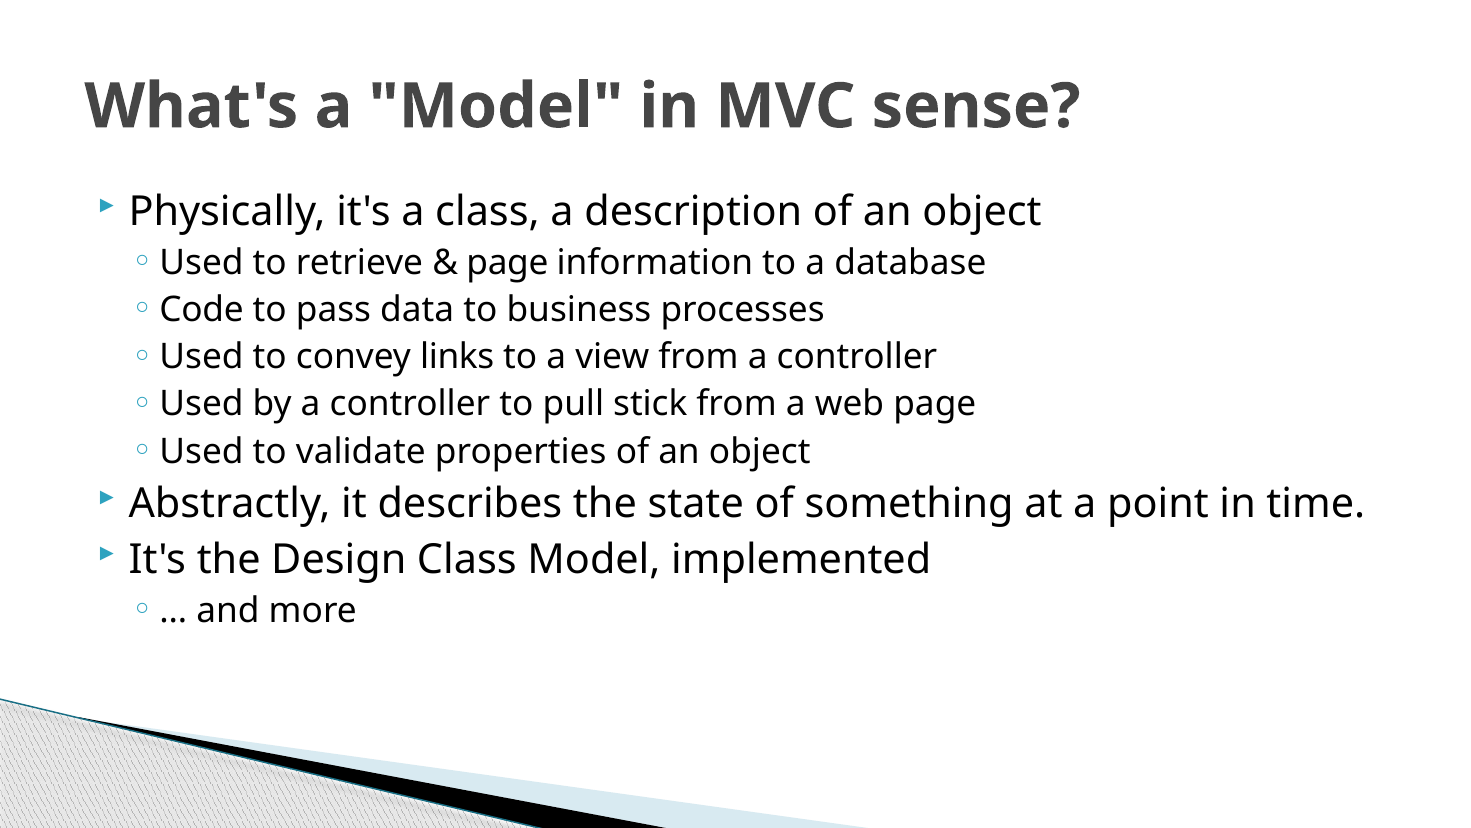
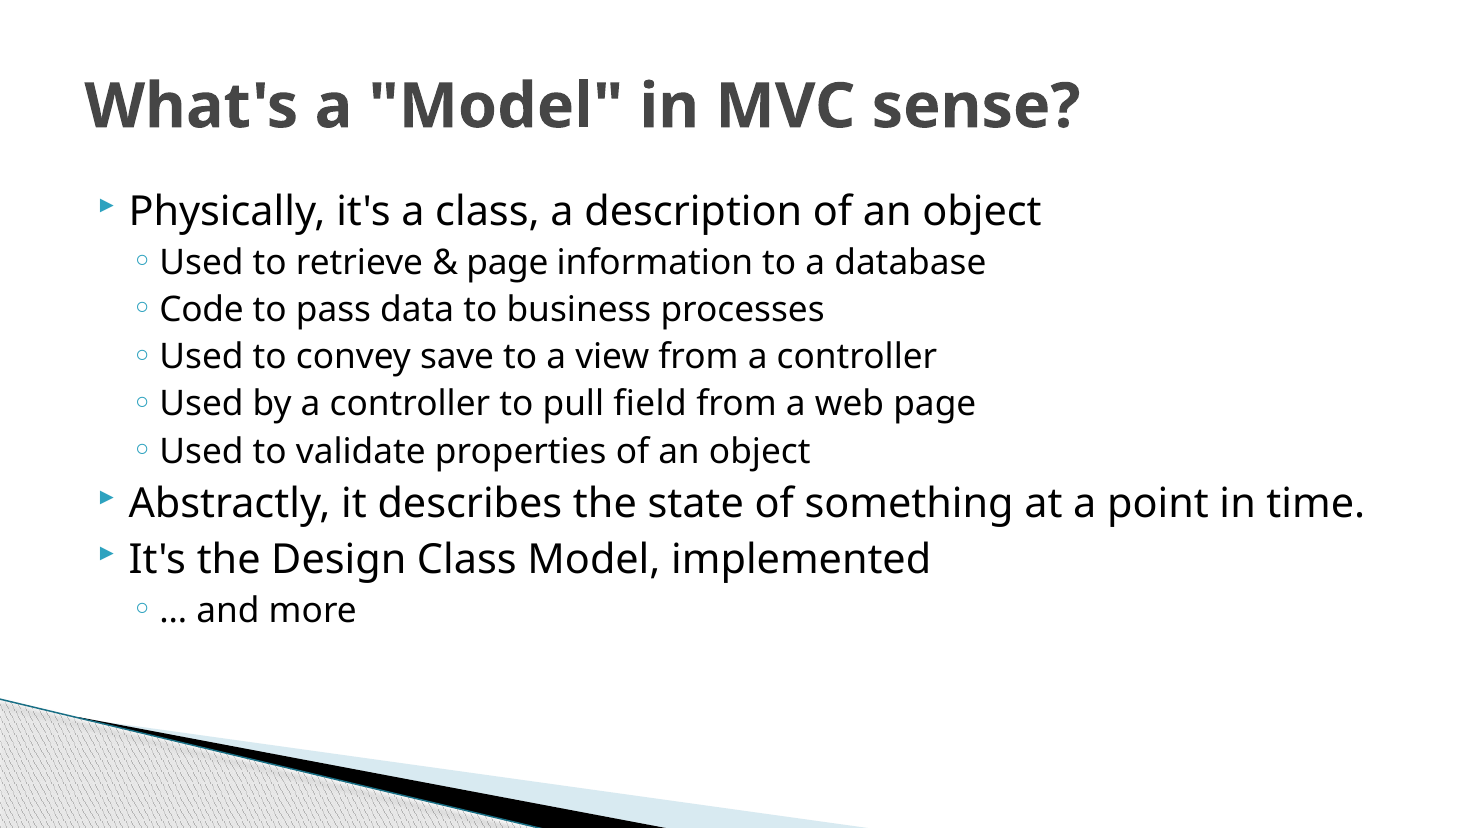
links: links -> save (457, 357)
stick: stick -> field (650, 404)
